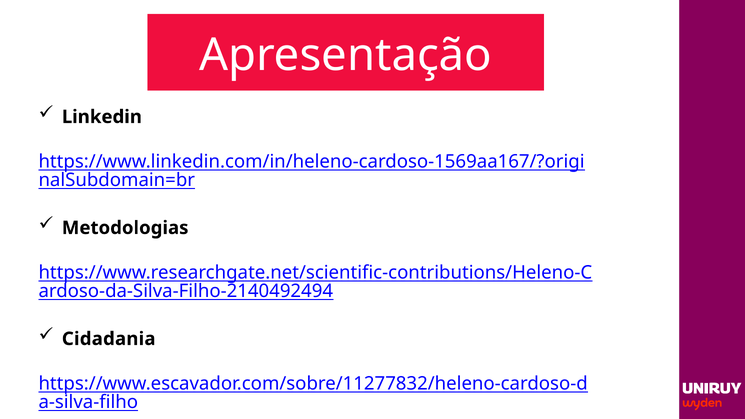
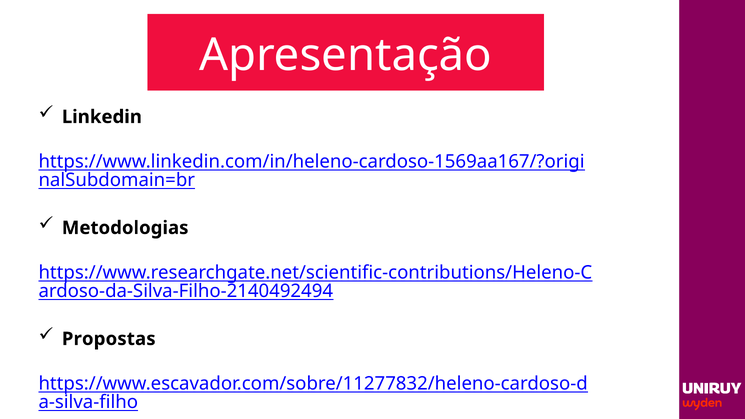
Cidadania: Cidadania -> Propostas (109, 339)
